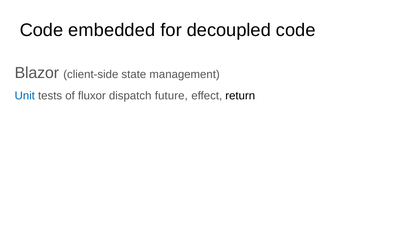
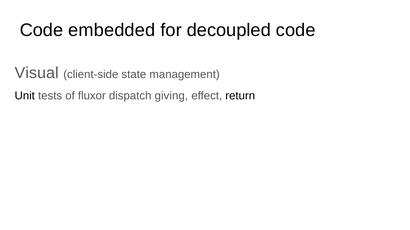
Blazor: Blazor -> Visual (37, 73)
Unit colour: blue -> black (25, 96)
future: future -> giving (171, 96)
